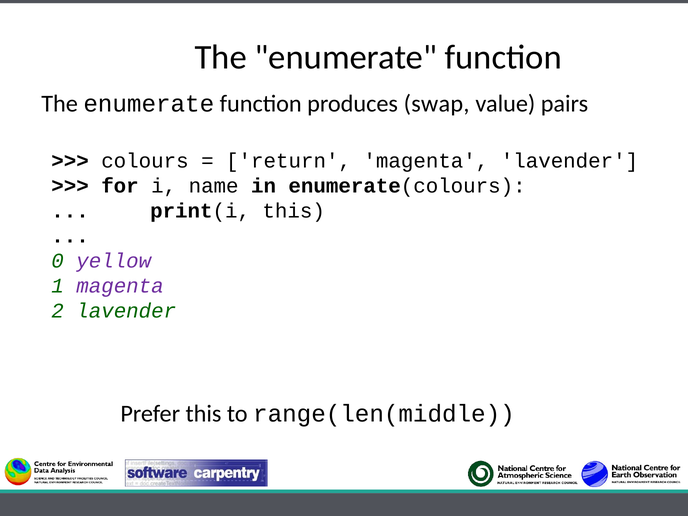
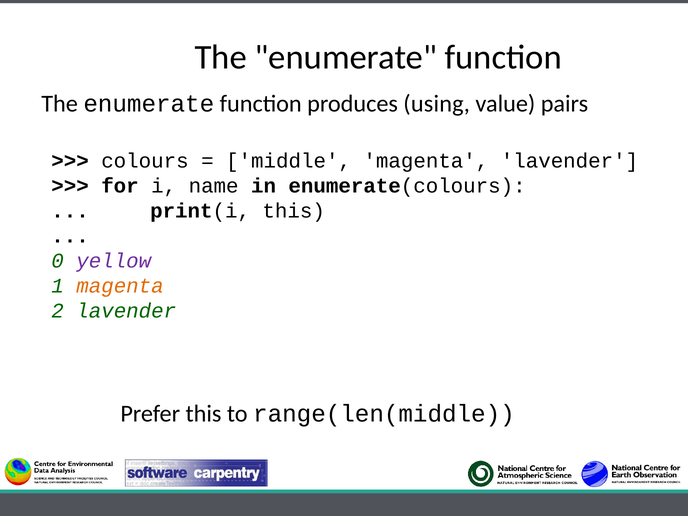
swap: swap -> using (437, 104)
return: return -> middle (289, 161)
magenta colour: purple -> orange (120, 286)
